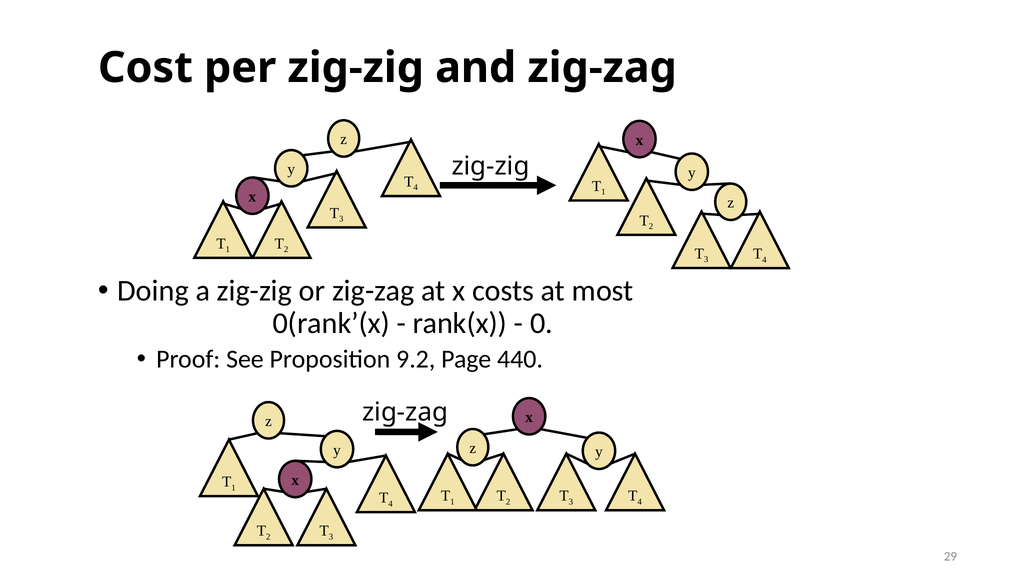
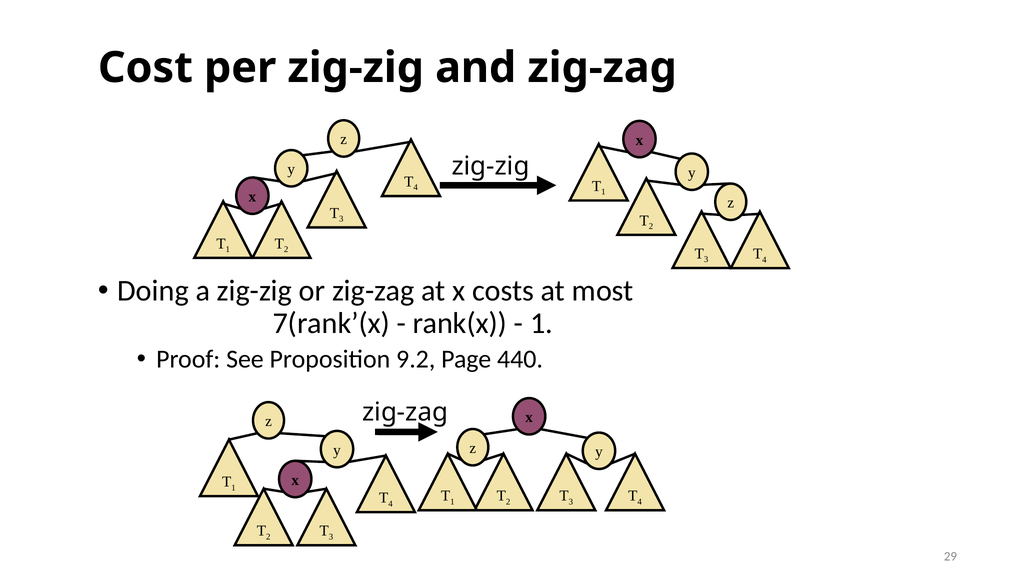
0(rank’(x: 0(rank’(x -> 7(rank’(x (331, 323)
0: 0 -> 1 (541, 323)
